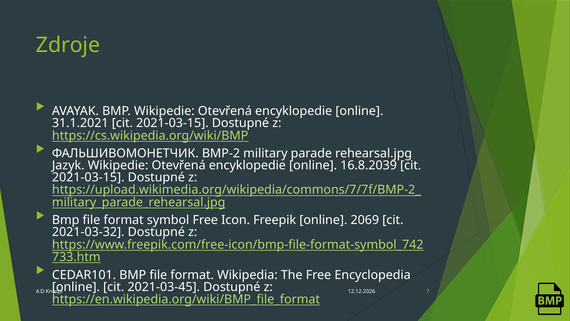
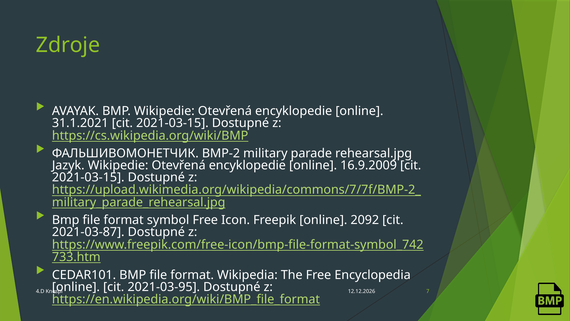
16.8.2039: 16.8.2039 -> 16.9.2009 (369, 165)
2069: 2069 -> 2092 (365, 220)
2021-03-32: 2021-03-32 -> 2021-03-87 (88, 232)
2021-03-45: 2021-03-45 -> 2021-03-95 (164, 287)
